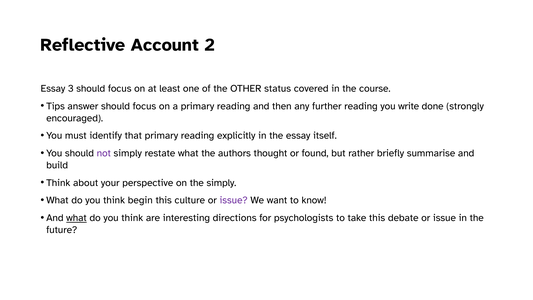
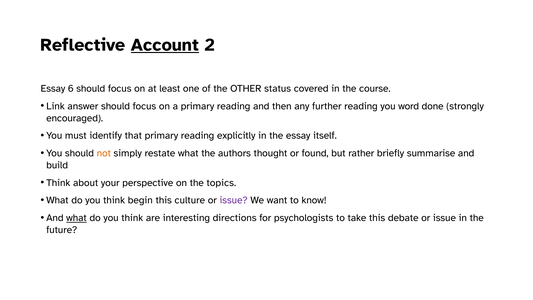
Account underline: none -> present (165, 45)
3: 3 -> 6 (71, 89)
Tips: Tips -> Link (55, 106)
write: write -> word (409, 106)
not colour: purple -> orange (104, 153)
the simply: simply -> topics (221, 183)
